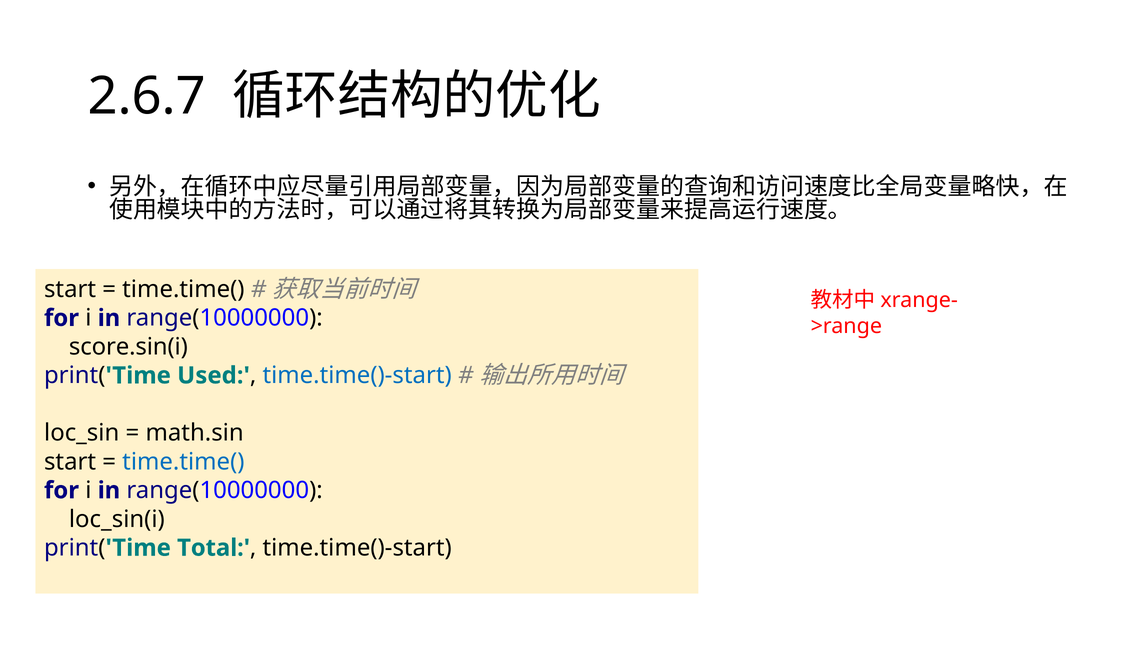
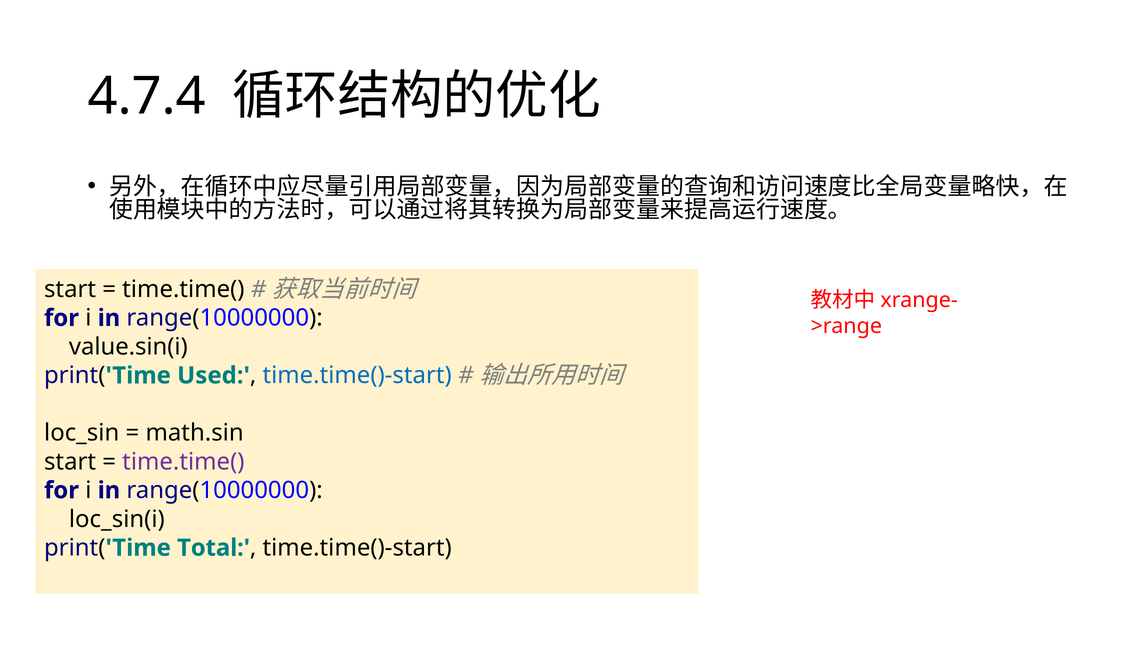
2.6.7: 2.6.7 -> 4.7.4 (147, 96)
score.sin(i: score.sin(i -> value.sin(i (128, 347)
time.time( colour: blue -> purple (183, 462)
